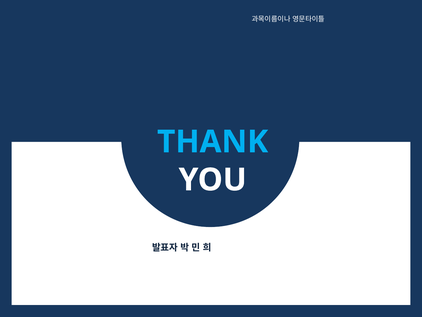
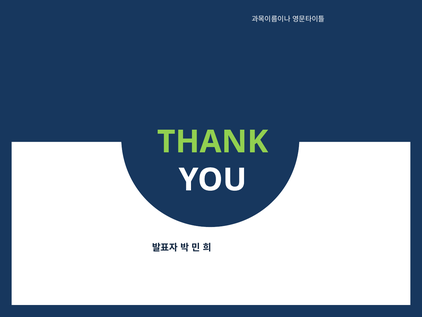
THANK colour: light blue -> light green (213, 142)
